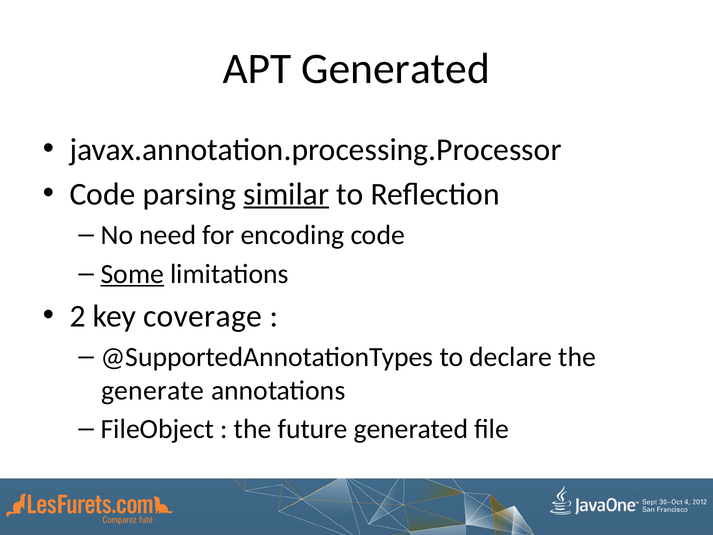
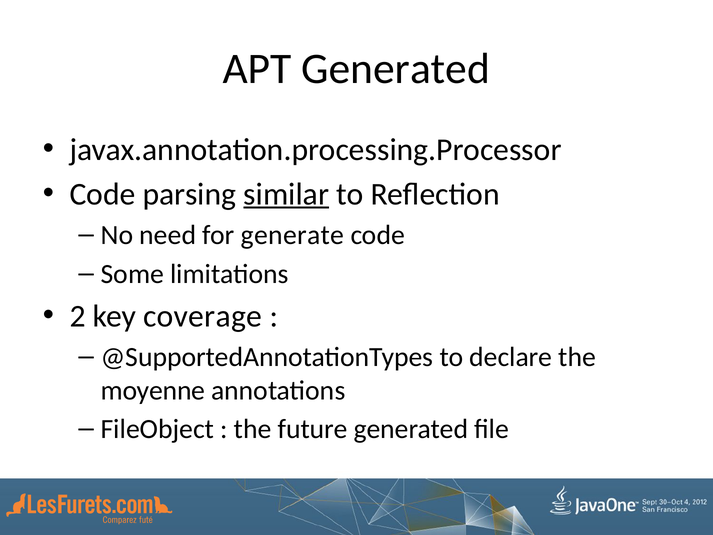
encoding: encoding -> generate (292, 235)
Some underline: present -> none (132, 274)
generate: generate -> moyenne (153, 390)
